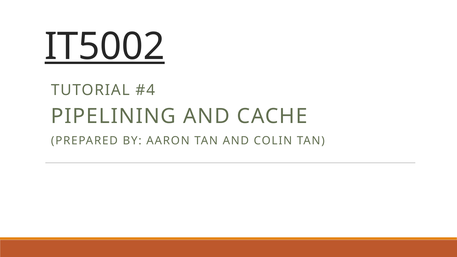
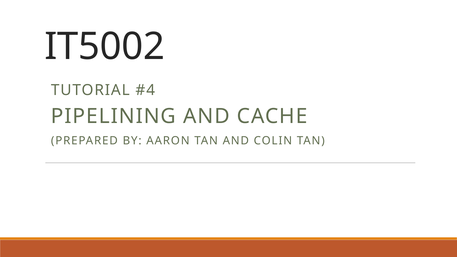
IT5002 underline: present -> none (105, 46)
